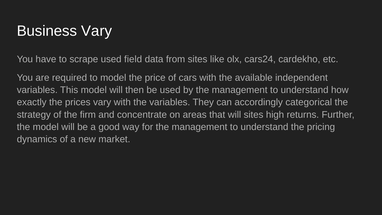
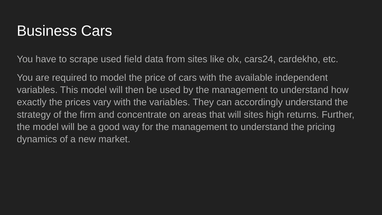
Business Vary: Vary -> Cars (97, 31)
accordingly categorical: categorical -> understand (309, 102)
